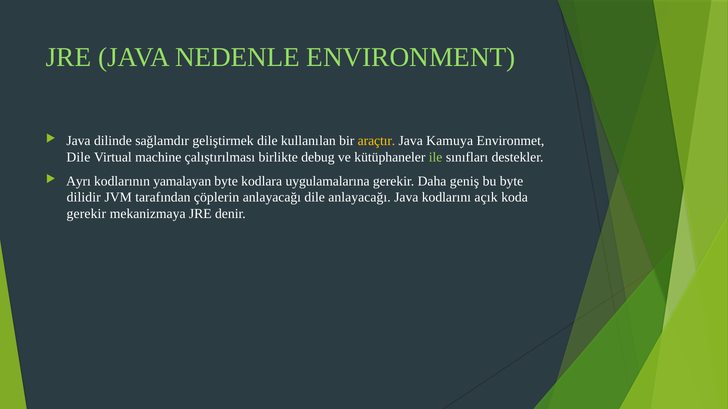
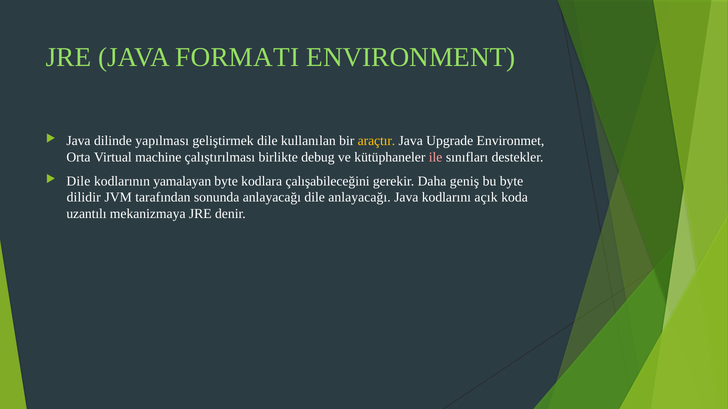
NEDENLE: NEDENLE -> FORMATI (237, 57)
sağlamdır: sağlamdır -> yapılması (162, 141)
Kamuya: Kamuya -> Upgrade (450, 141)
Dile: Dile -> Orta (78, 157)
ile colour: light green -> pink (436, 157)
Ayrı: Ayrı -> Dile (78, 181)
uygulamalarına: uygulamalarına -> çalışabileceğini (328, 181)
çöplerin: çöplerin -> sonunda (217, 198)
gerekir: gerekir -> uzantılı (86, 214)
